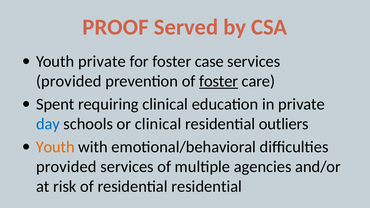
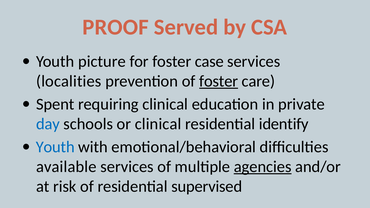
Youth private: private -> picture (102, 61)
provided: provided -> localities (69, 81)
outliers: outliers -> identify (284, 124)
Youth colour: orange -> blue (55, 147)
provided: provided -> available (66, 167)
agencies underline: none -> present (263, 167)
residential residential: residential -> supervised (207, 186)
